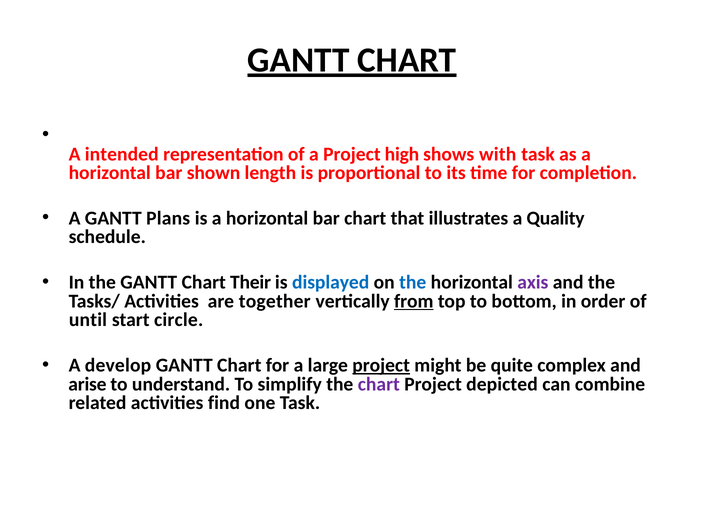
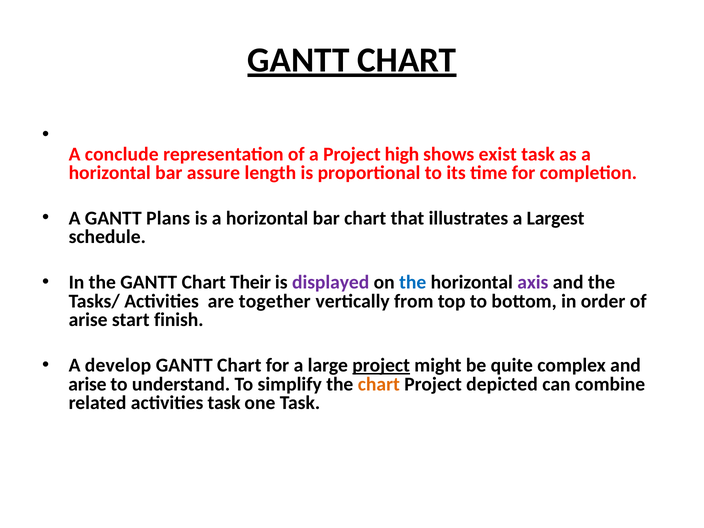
intended: intended -> conclude (122, 154)
with: with -> exist (498, 154)
shown: shown -> assure (213, 173)
Quality: Quality -> Largest (556, 218)
displayed colour: blue -> purple (331, 282)
from underline: present -> none (414, 301)
until: until -> arise (88, 320)
circle: circle -> finish (179, 320)
chart colour: purple -> orange (379, 384)
activities find: find -> task (224, 403)
